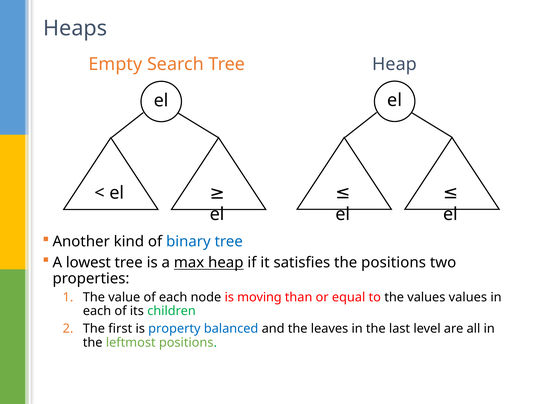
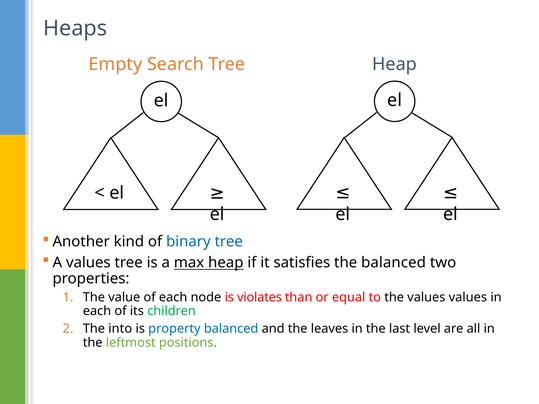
A lowest: lowest -> values (88, 263)
the positions: positions -> balanced (394, 263)
moving: moving -> violates (259, 298)
first: first -> into (120, 329)
